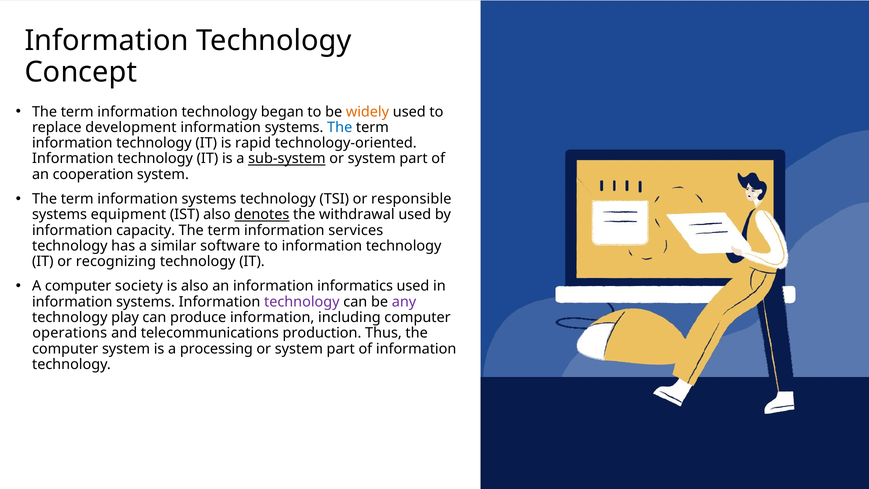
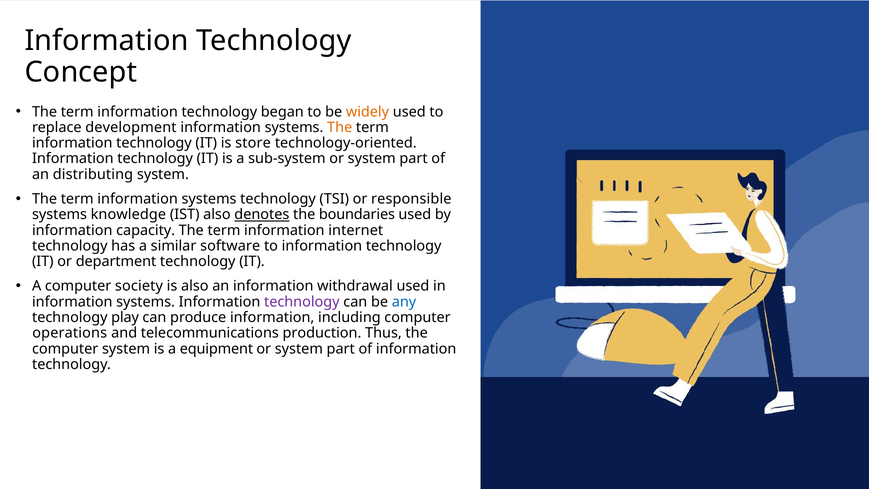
The colour: blue -> orange (340, 127)
rapid: rapid -> store (253, 143)
sub-system underline: present -> none (287, 159)
cooperation: cooperation -> distributing (93, 174)
equipment: equipment -> knowledge (128, 215)
withdrawal: withdrawal -> boundaries (357, 215)
services: services -> internet (356, 230)
recognizing: recognizing -> department (116, 261)
informatics: informatics -> withdrawal (355, 286)
any colour: purple -> blue (404, 302)
processing: processing -> equipment (216, 349)
